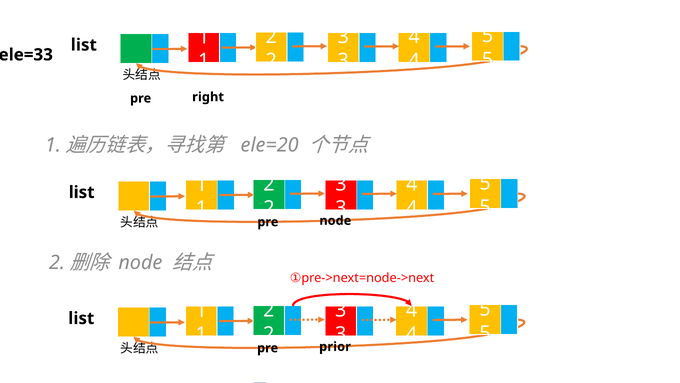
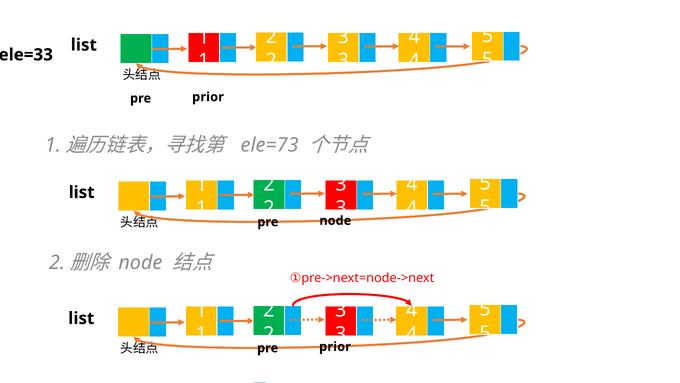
right: right -> prior (208, 97)
ele=20: ele=20 -> ele=73 (270, 145)
